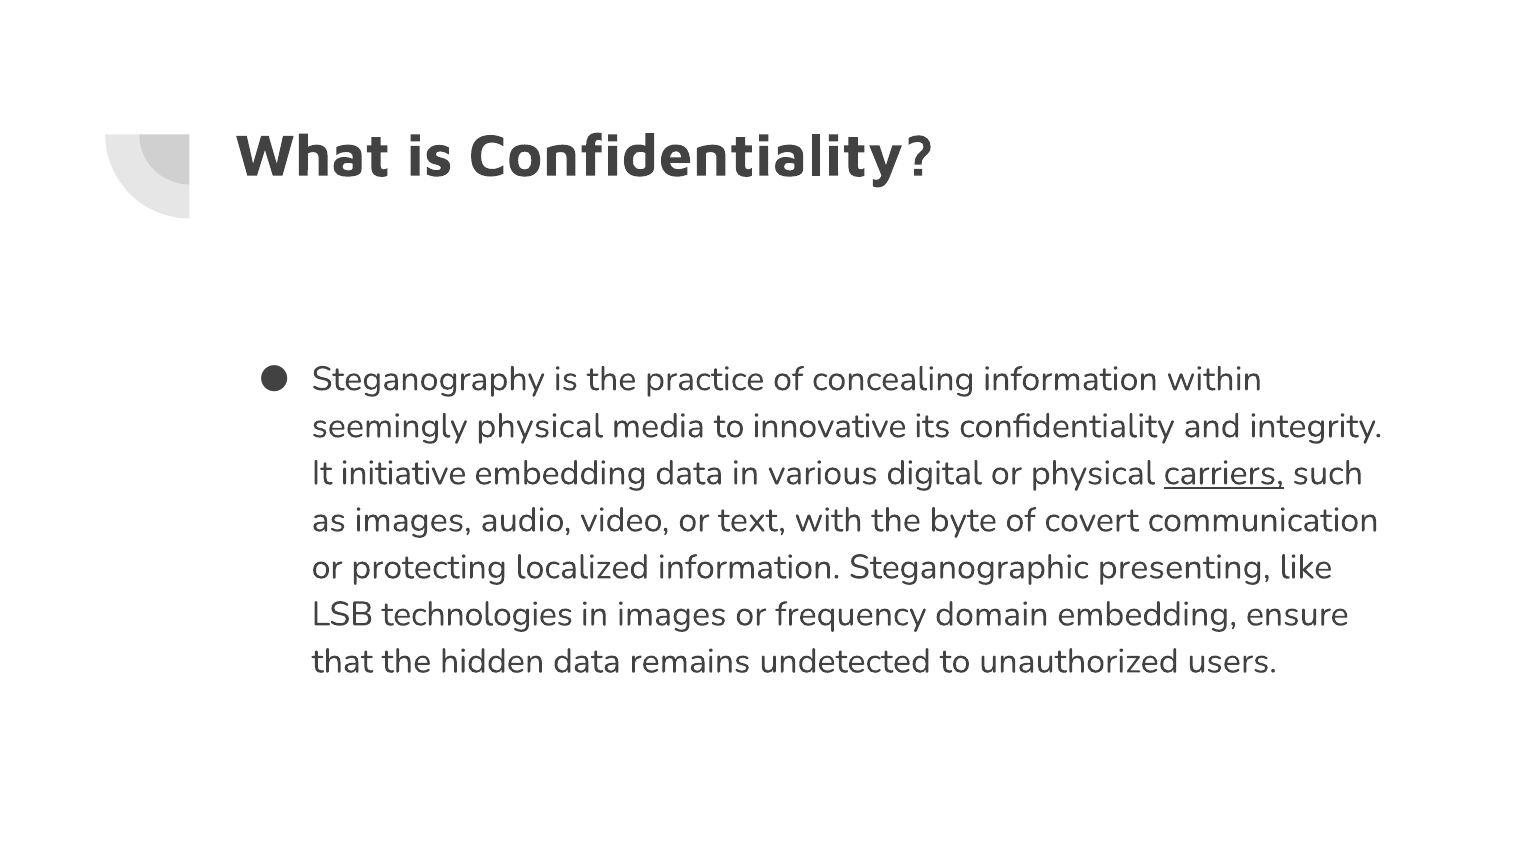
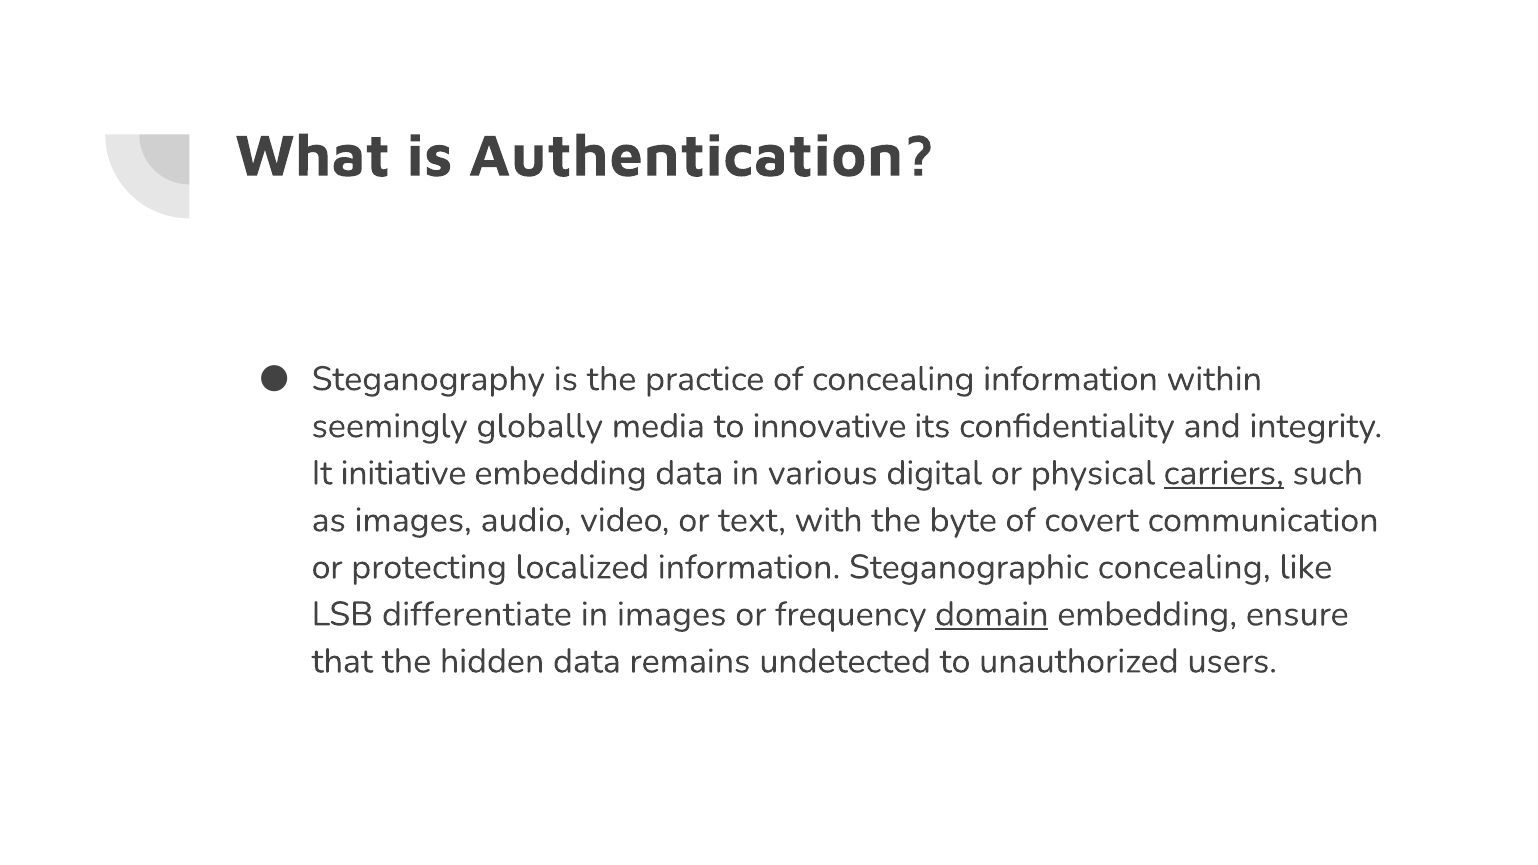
is Confidentiality: Confidentiality -> Authentication (702, 156)
seemingly physical: physical -> globally (540, 426)
Steganographic presenting: presenting -> concealing (1184, 567)
technologies: technologies -> differentiate (477, 614)
domain underline: none -> present (992, 614)
